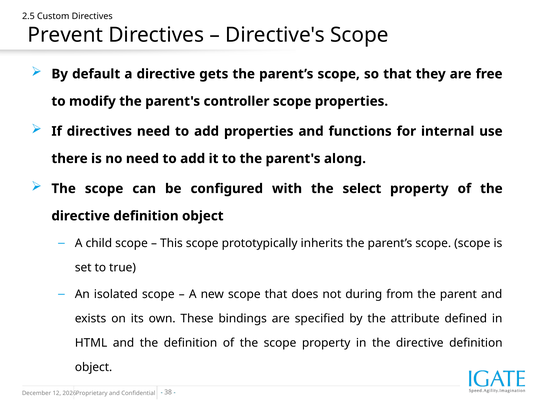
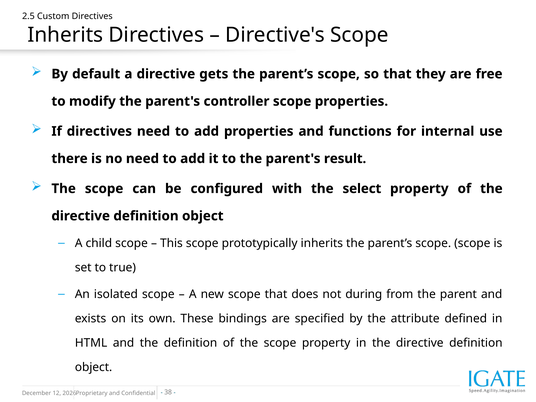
Prevent: Prevent -> Inherits (65, 35)
along: along -> result (345, 159)
